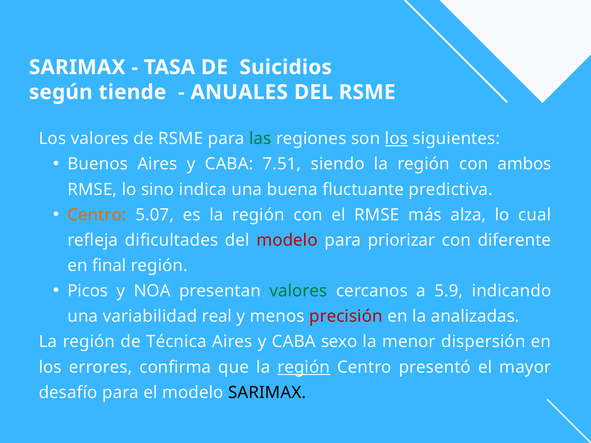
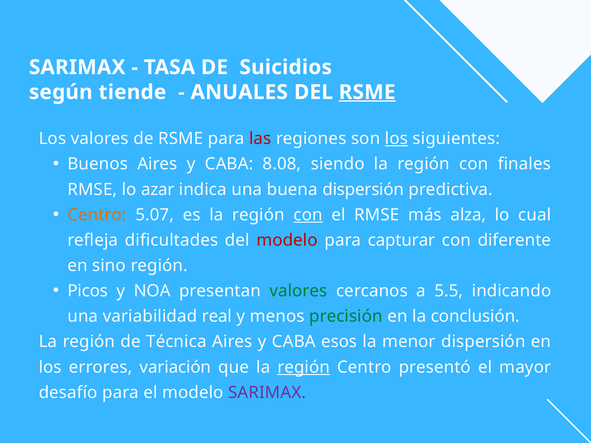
RSME underline: none -> present (367, 92)
las colour: green -> red (260, 139)
7.51: 7.51 -> 8.08 (282, 164)
ambos: ambos -> finales (524, 164)
sino: sino -> azar (158, 190)
buena fluctuante: fluctuante -> dispersión (363, 190)
con underline: none -> present (308, 215)
priorizar: priorizar -> capturar (401, 240)
final: final -> sino (109, 266)
5.9: 5.9 -> 5.5 (449, 291)
precisión colour: red -> green (346, 317)
analizadas: analizadas -> conclusión (475, 317)
sexo: sexo -> esos (339, 342)
confirma: confirma -> variación (175, 367)
SARIMAX colour: black -> purple (267, 393)
